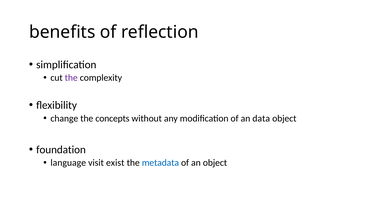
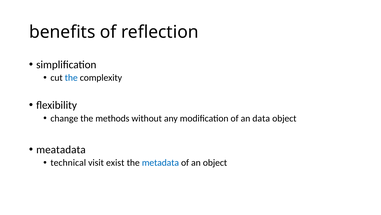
the colour: purple -> blue (71, 78)
concepts: concepts -> methods (112, 118)
foundation: foundation -> meatadata (61, 149)
language: language -> technical (68, 162)
